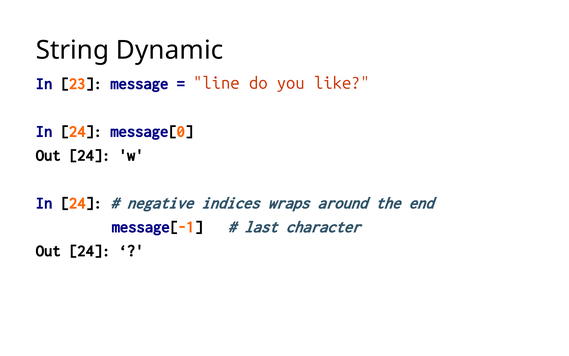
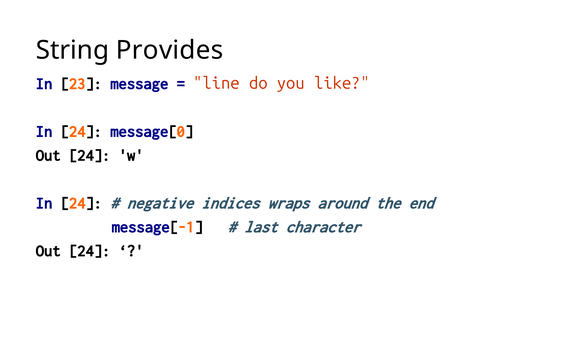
Dynamic: Dynamic -> Provides (170, 50)
